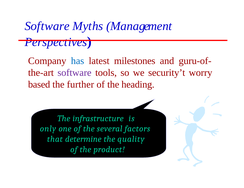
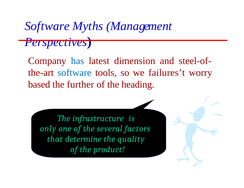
milestones: milestones -> dimension (135, 61)
guru-of-: guru-of- -> steel-of- (195, 61)
software colour: purple -> blue (74, 73)
security’t: security’t -> failures’t (167, 73)
